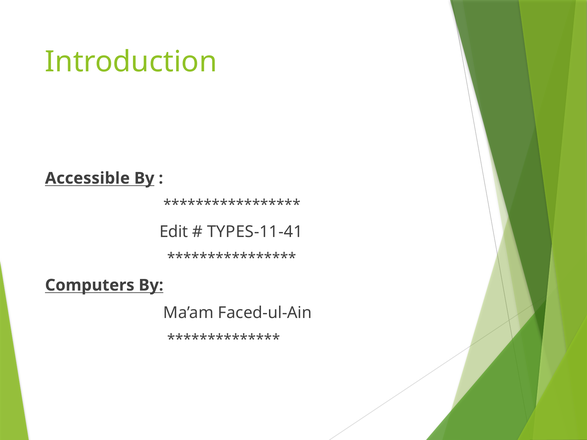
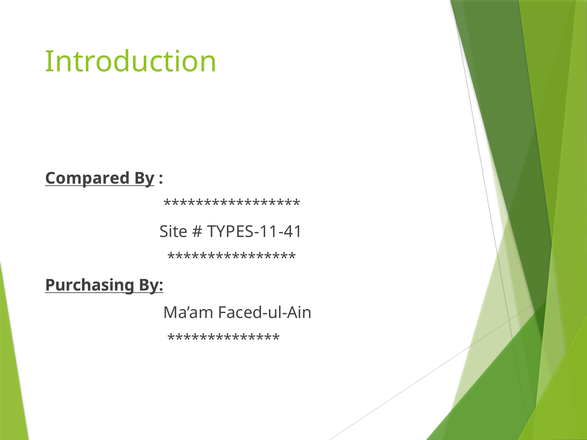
Accessible: Accessible -> Compared (87, 178)
Edit: Edit -> Site (174, 232)
Computers: Computers -> Purchasing (90, 285)
